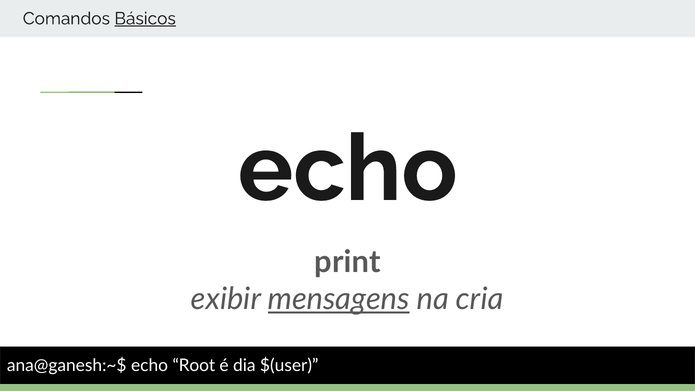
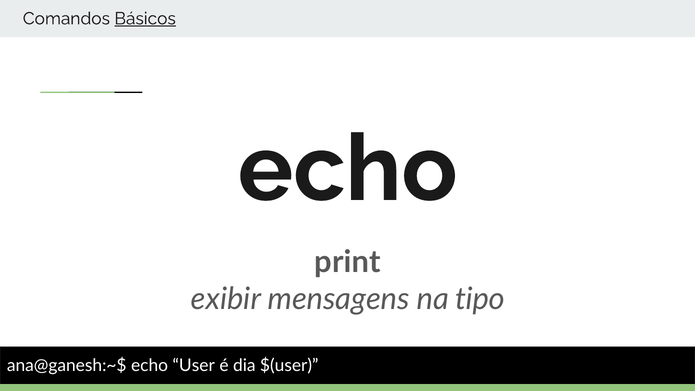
mensagens underline: present -> none (339, 299)
cria: cria -> tipo (480, 299)
Root: Root -> User (194, 366)
